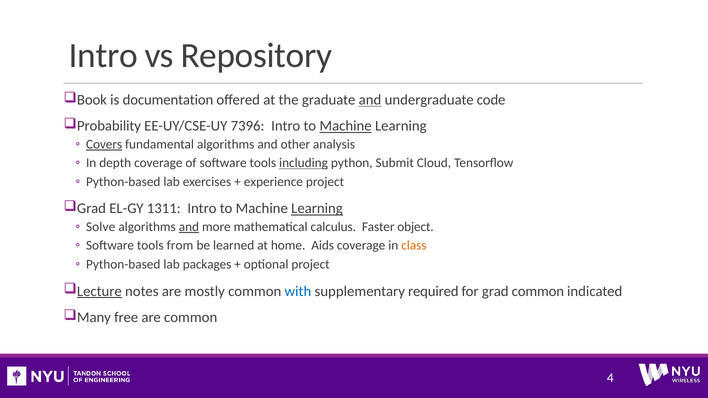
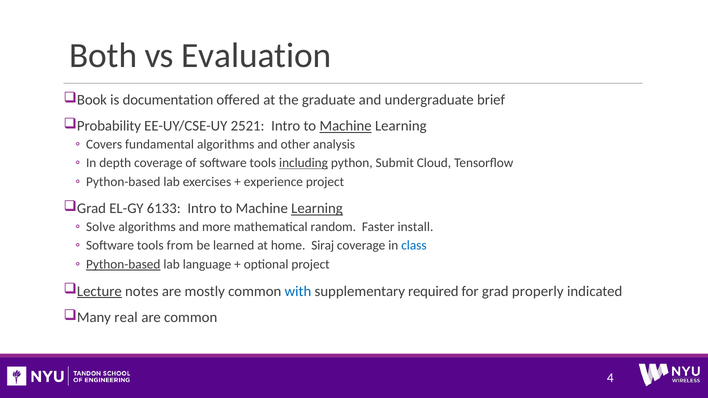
Intro: Intro -> Both (103, 55)
Repository: Repository -> Evaluation (256, 55)
and underline: present -> none (370, 100)
code: code -> brief (491, 100)
7396: 7396 -> 2521 (248, 126)
Covers underline: present -> none (104, 144)
1311: 1311 -> 6133 (164, 209)
and underline: present -> none (189, 227)
calculus: calculus -> random (333, 227)
object: object -> install (415, 227)
Aids: Aids -> Siraj (323, 246)
class colour: orange -> blue (414, 246)
Python-based underline: none -> present (123, 264)
packages: packages -> language (207, 264)
grad common: common -> properly (538, 291)
free: free -> real (126, 318)
